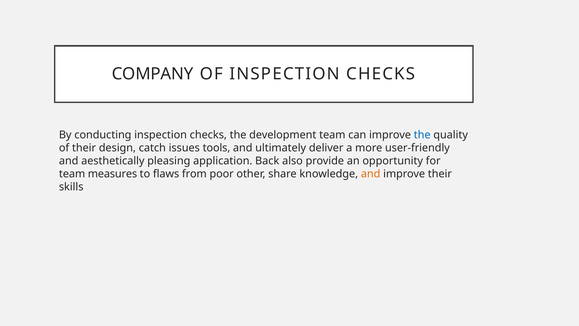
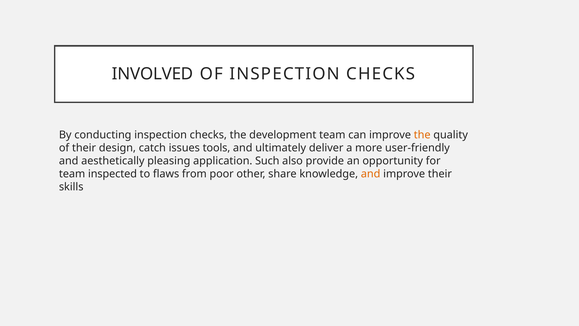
COMPANY: COMPANY -> INVOLVED (153, 74)
the colour: blue -> orange (422, 135)
Back: Back -> Such (267, 161)
measures: measures -> inspected (112, 174)
